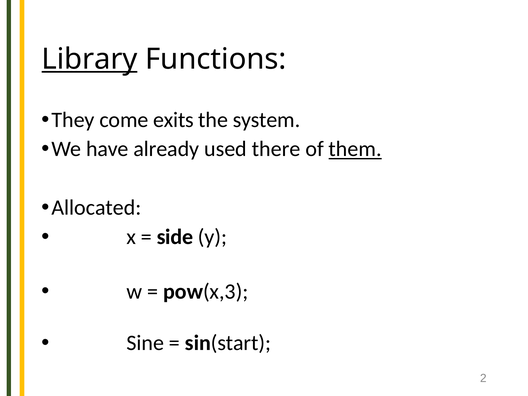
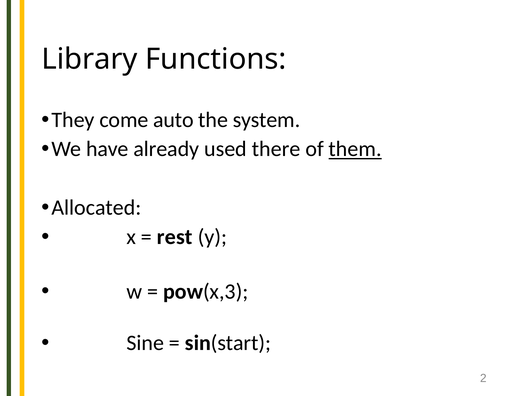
Library underline: present -> none (90, 59)
exits: exits -> auto (173, 120)
side: side -> rest (175, 237)
